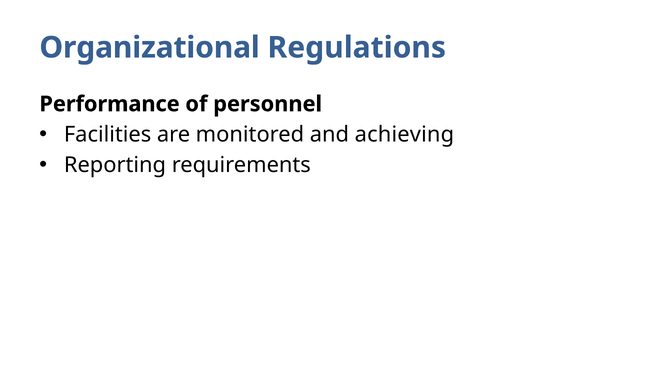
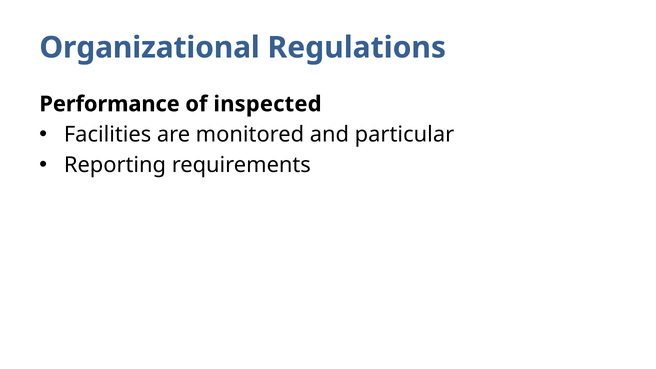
personnel: personnel -> inspected (267, 104)
achieving: achieving -> particular (404, 135)
